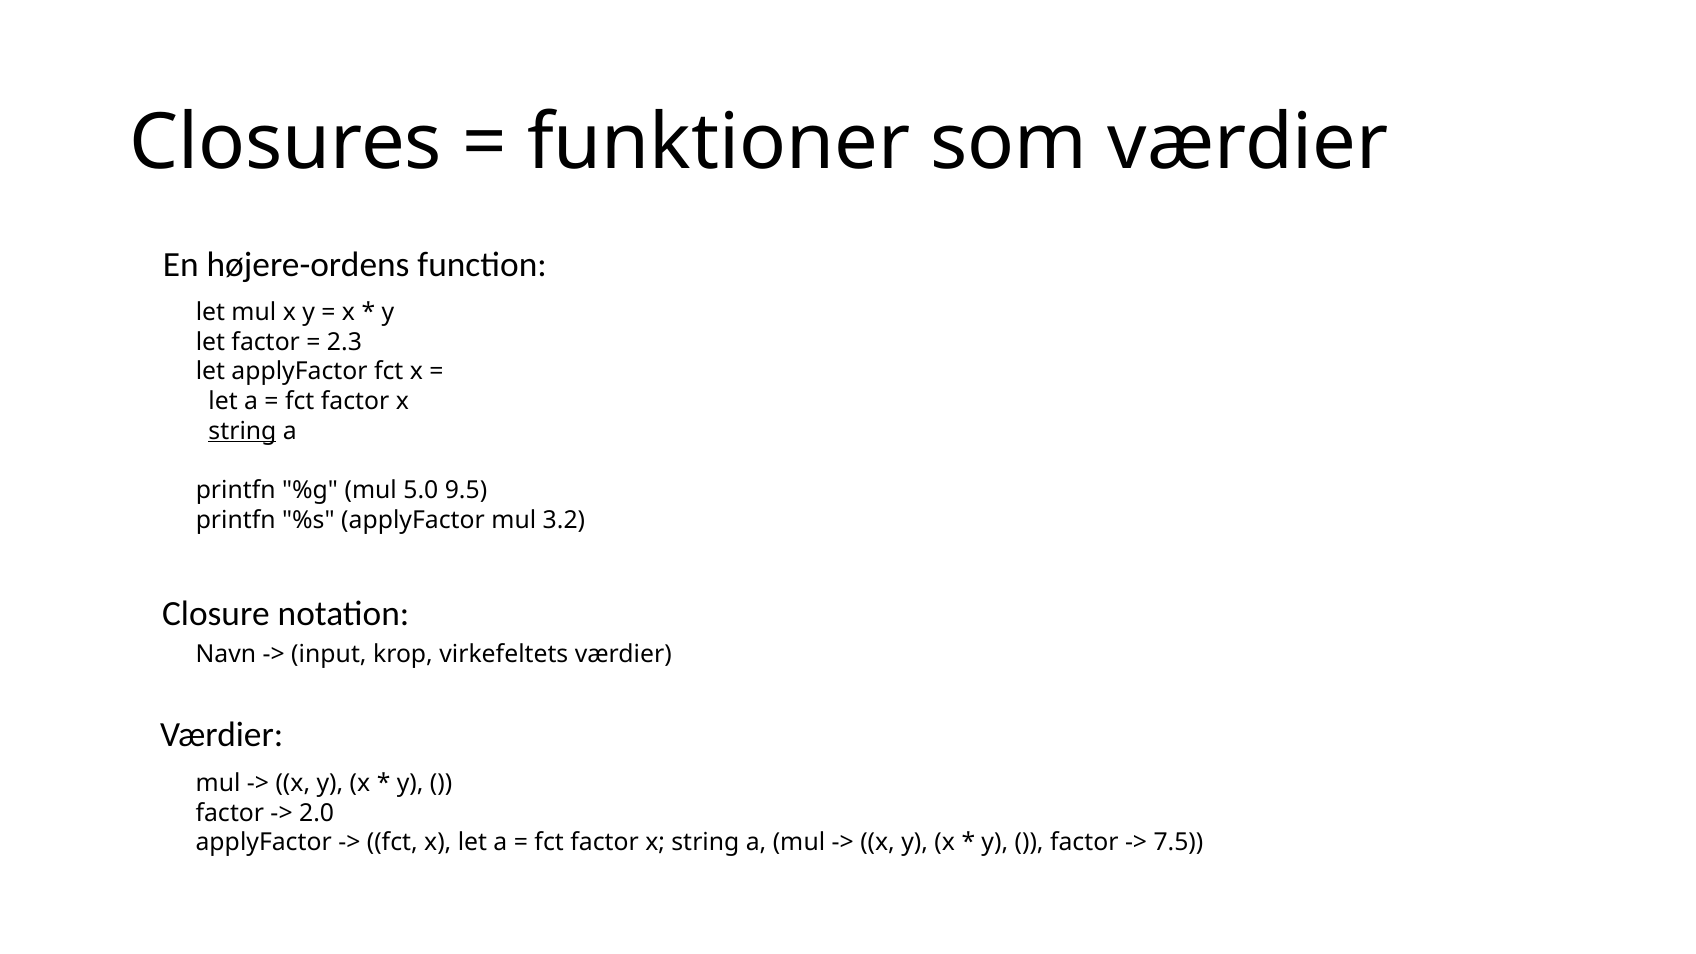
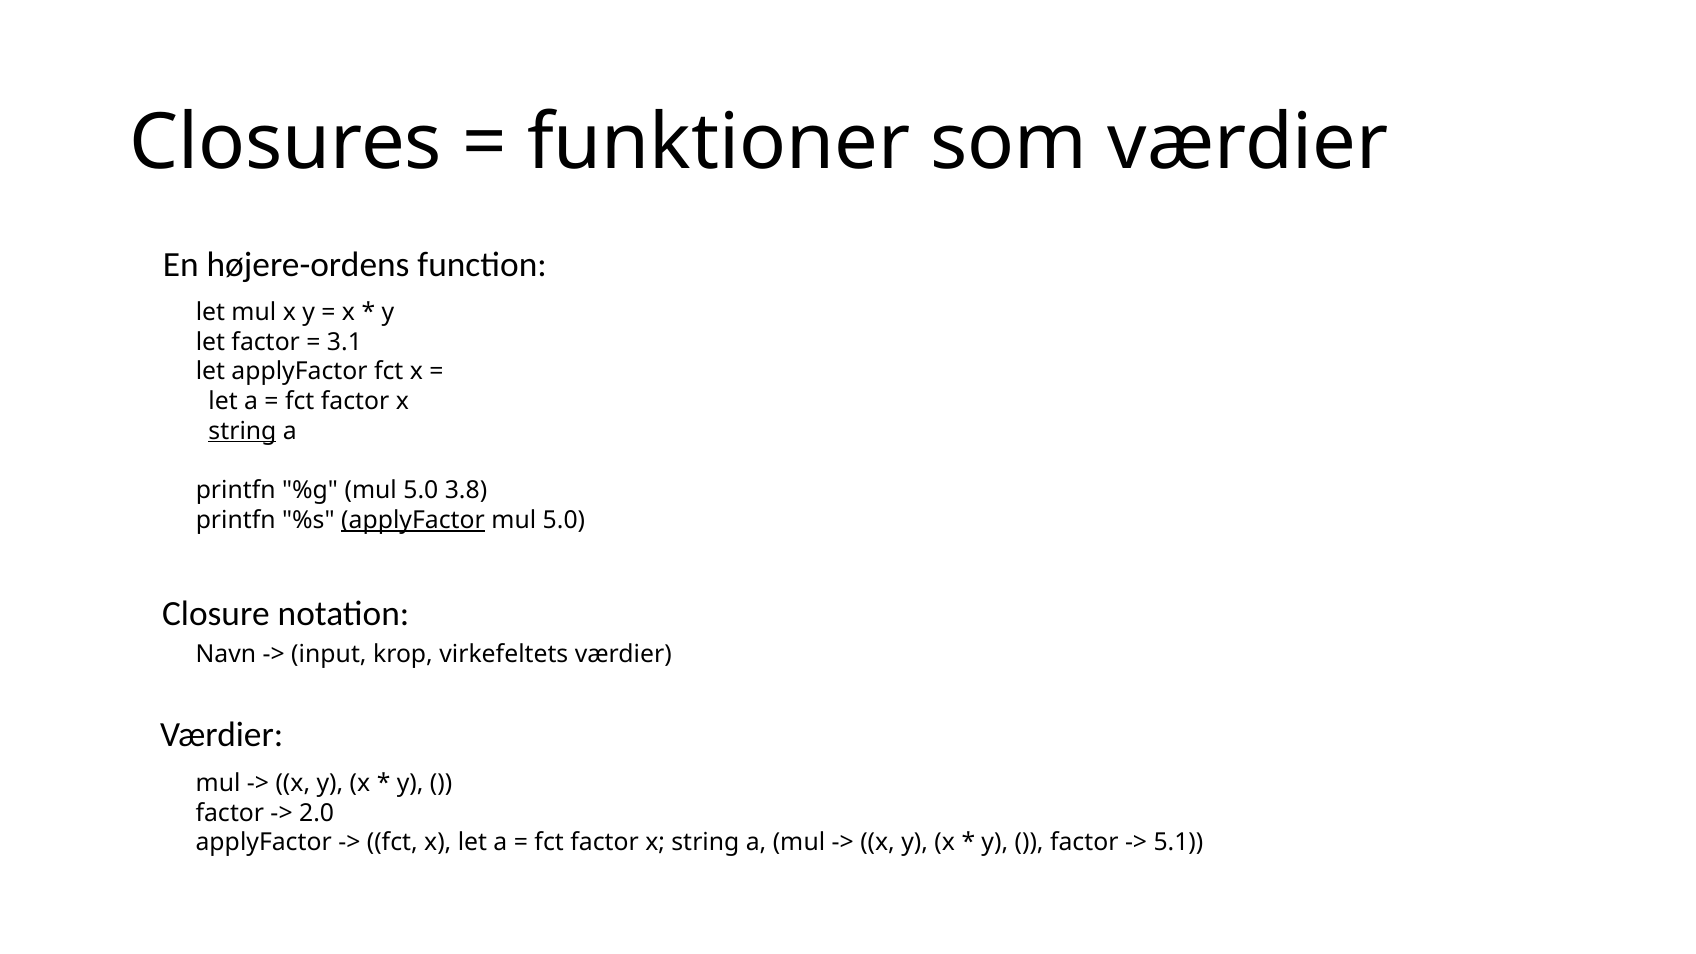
2.3: 2.3 -> 3.1 (344, 342)
9.5: 9.5 -> 3.8 (466, 490)
applyFactor underline: none -> present (413, 520)
3.2: 3.2 -> 5.0 (564, 520)
7.5: 7.5 -> 5.1 (1178, 843)
